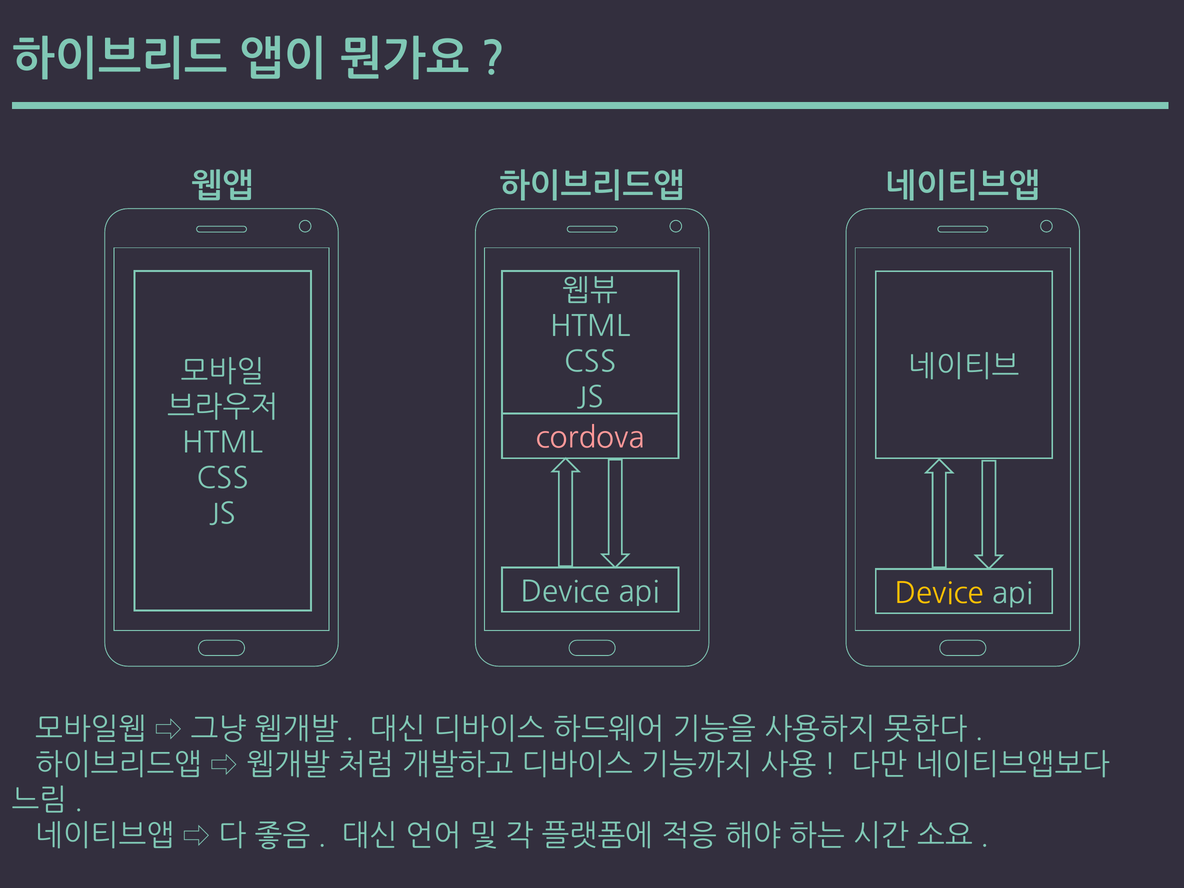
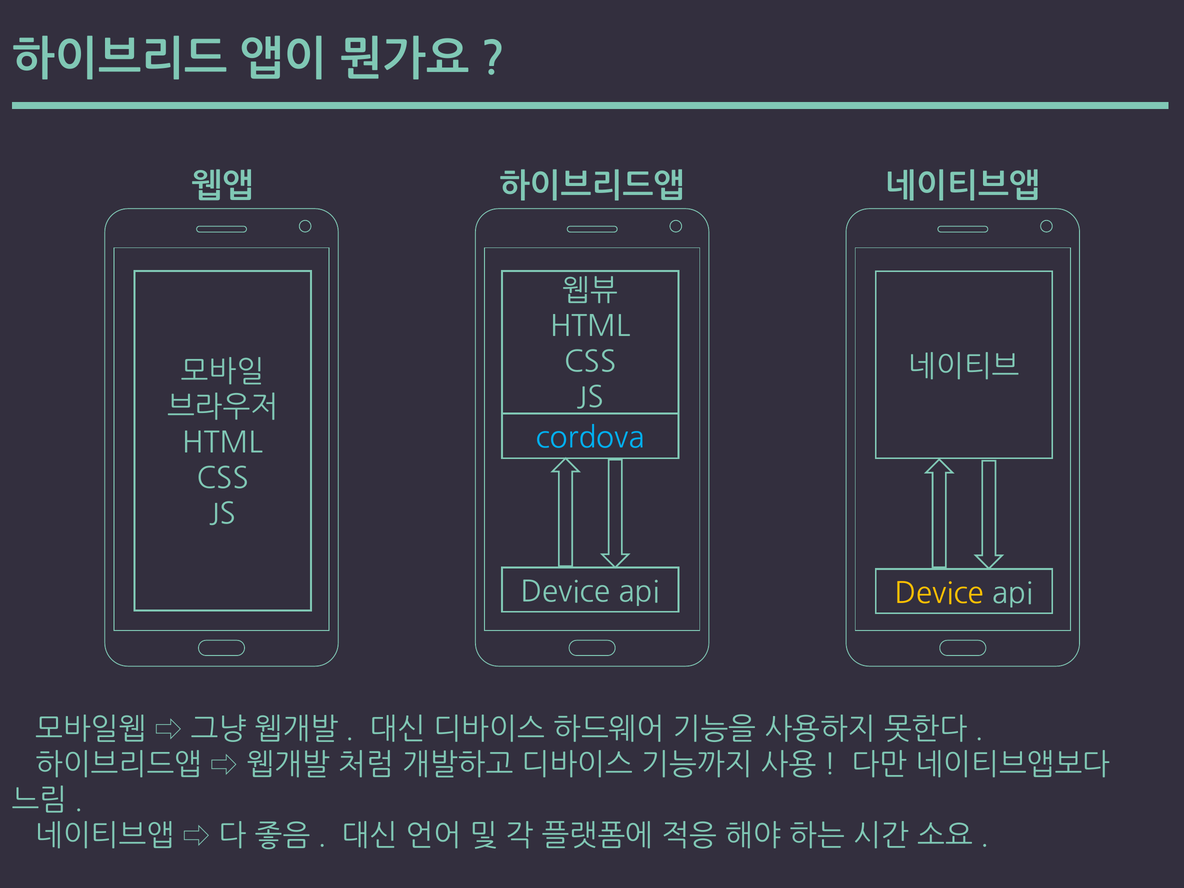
cordova colour: pink -> light blue (590, 438)
